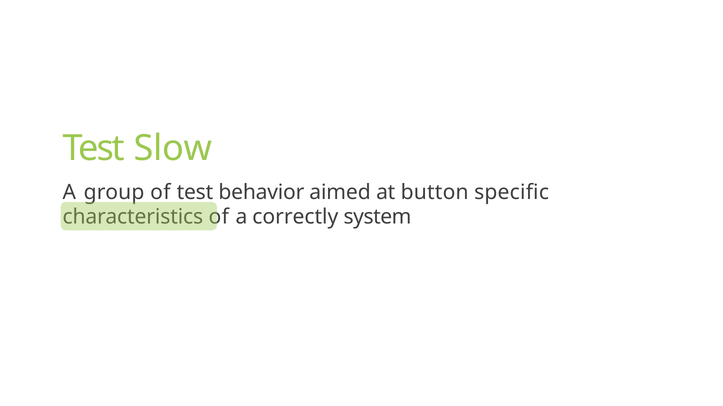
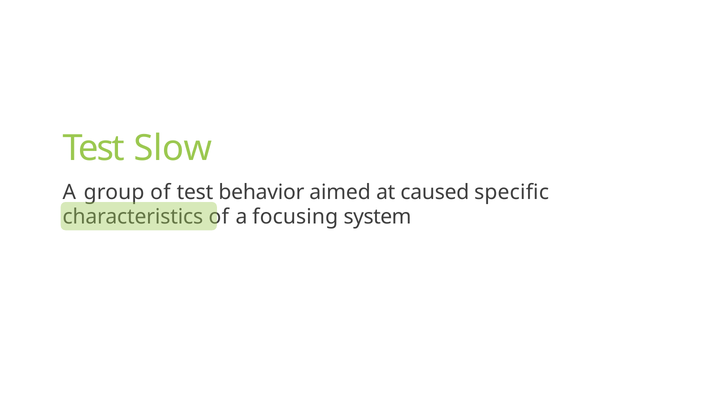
button: button -> caused (435, 192)
correctly: correctly -> focusing (295, 217)
